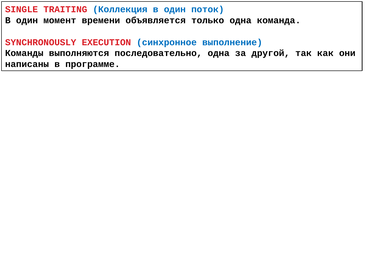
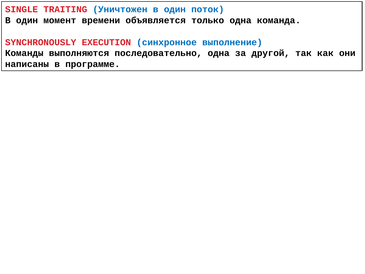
Коллекция: Коллекция -> Уничтожен (120, 9)
